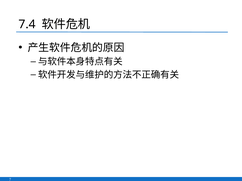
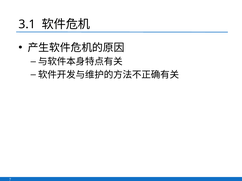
7.4: 7.4 -> 3.1 (27, 24)
